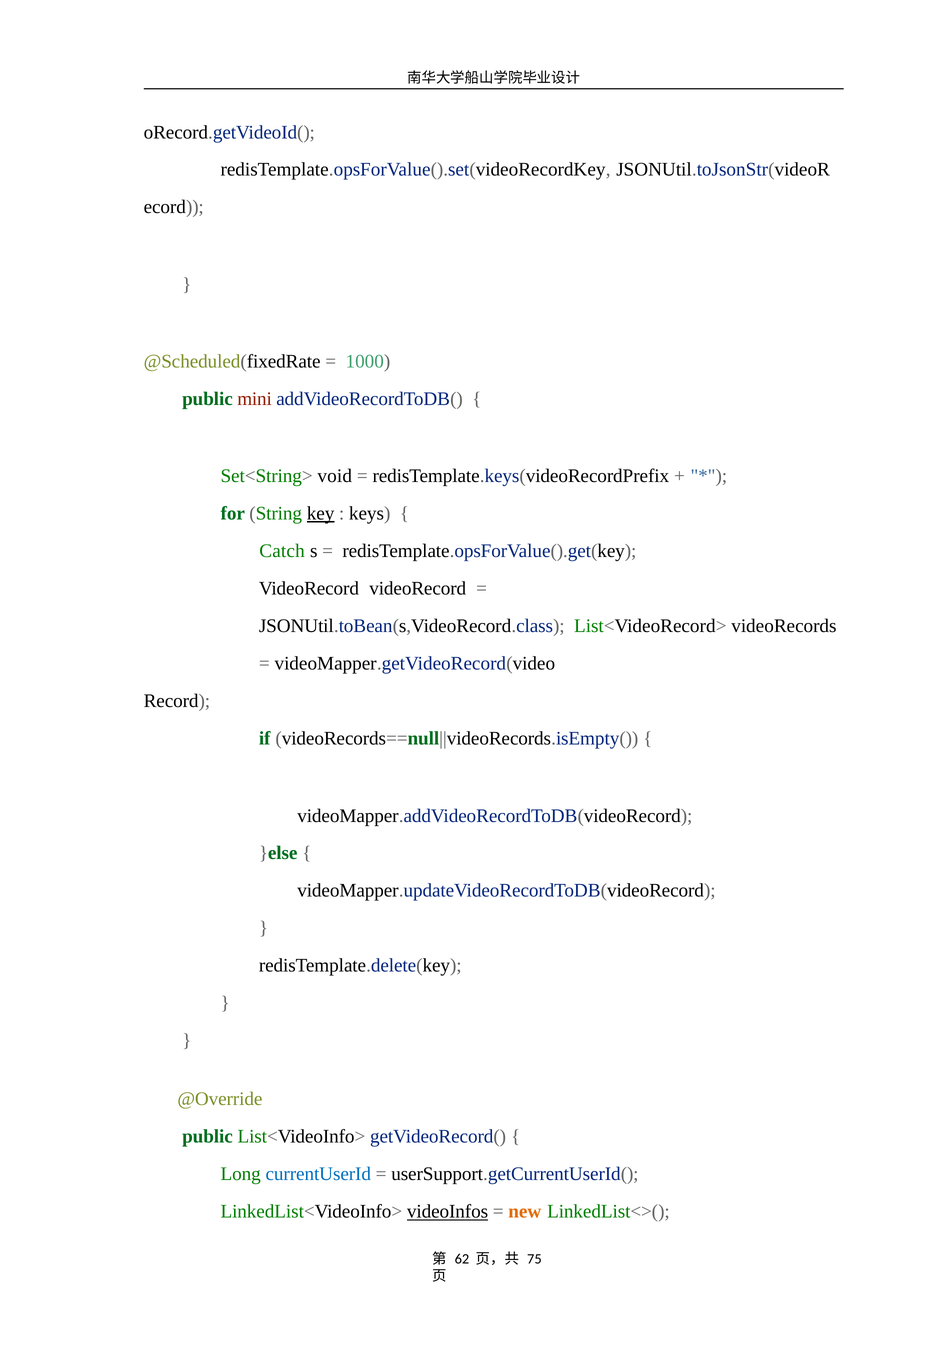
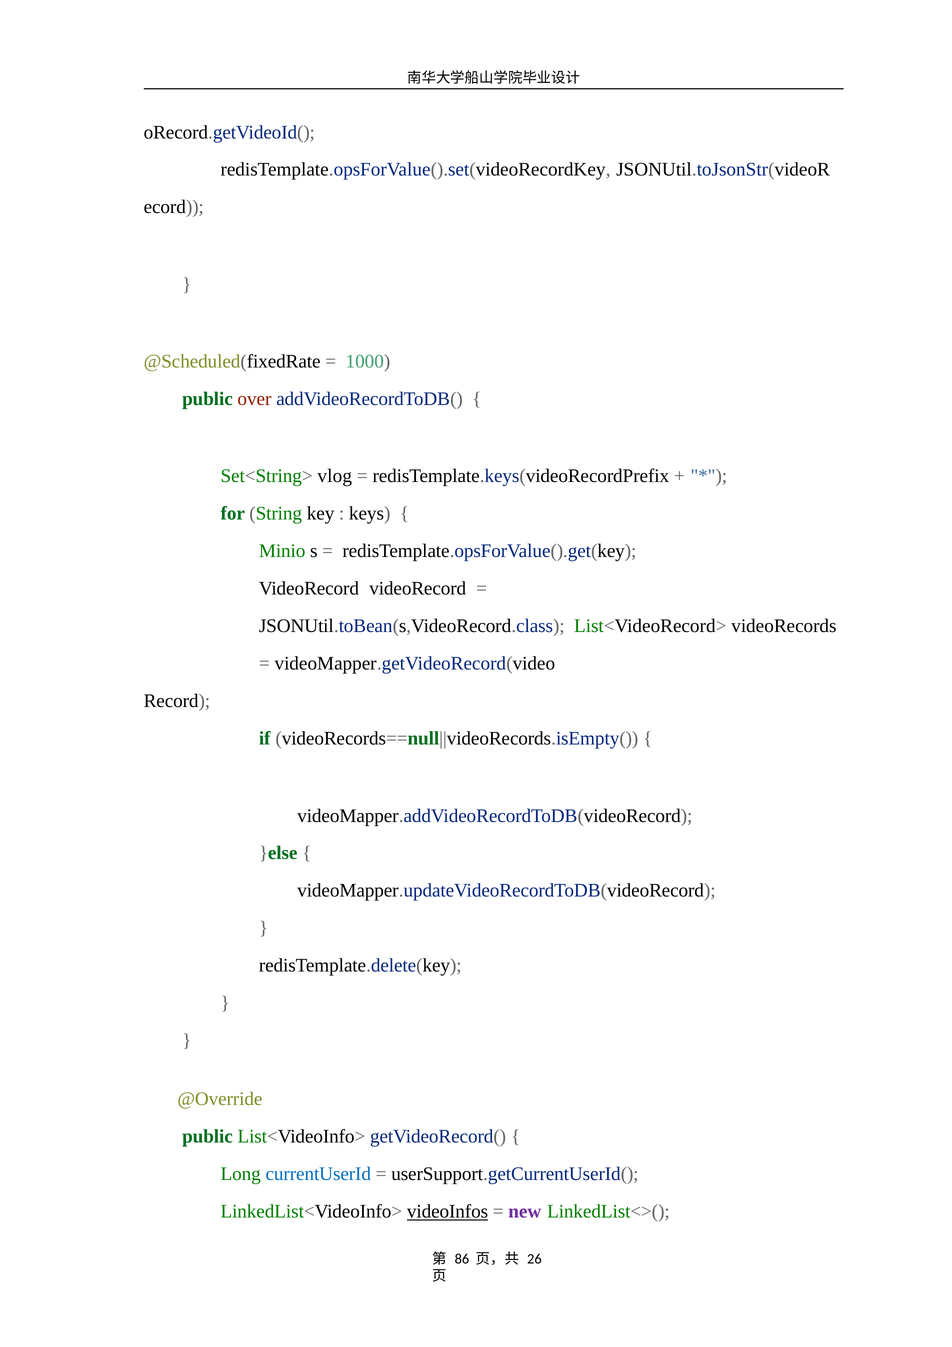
mini: mini -> over (254, 399)
void: void -> vlog (335, 476)
key underline: present -> none (321, 514)
Catch: Catch -> Minio (282, 551)
new colour: orange -> purple (525, 1212)
62: 62 -> 86 (462, 1259)
75: 75 -> 26 (534, 1259)
